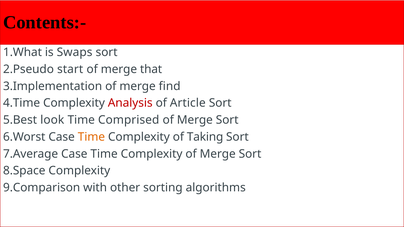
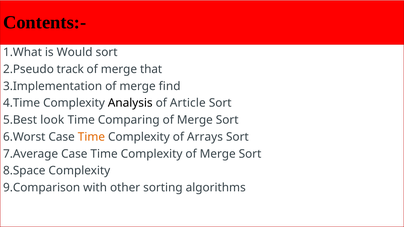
Swaps: Swaps -> Would (75, 52)
start: start -> track (70, 69)
Analysis colour: red -> black (130, 103)
Comprised: Comprised -> Comparing (129, 120)
Taking: Taking -> Arrays (205, 137)
